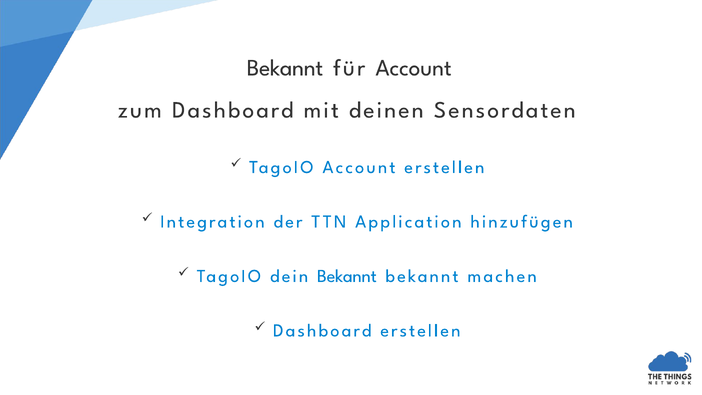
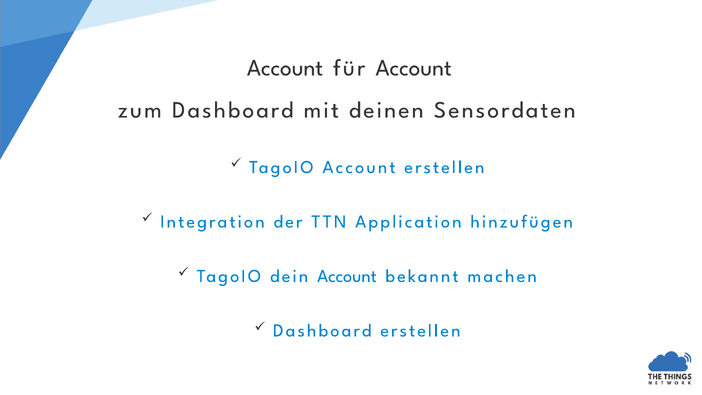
Bekannt: Bekannt -> Account (285, 68)
dein Bekannt: Bekannt -> Account (347, 276)
